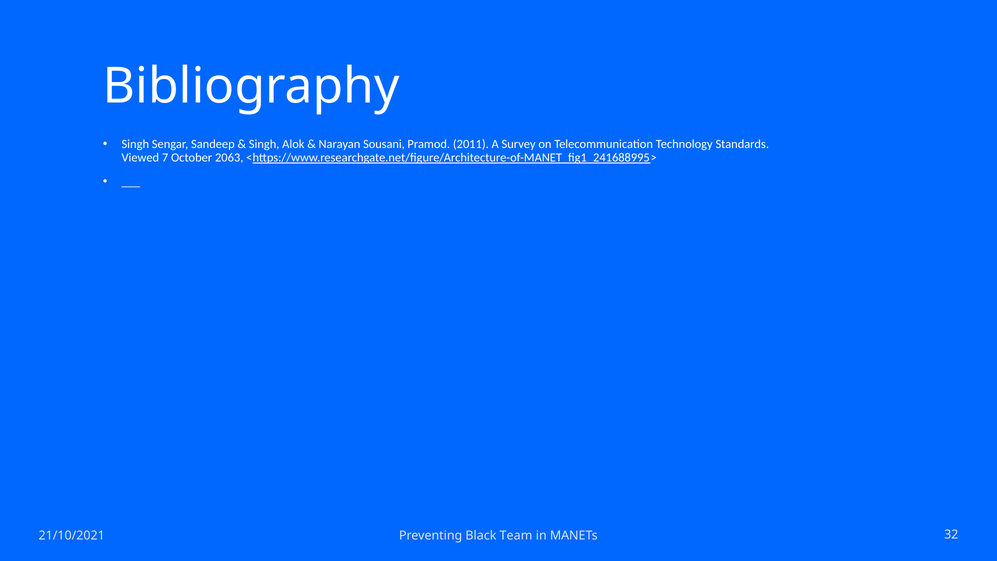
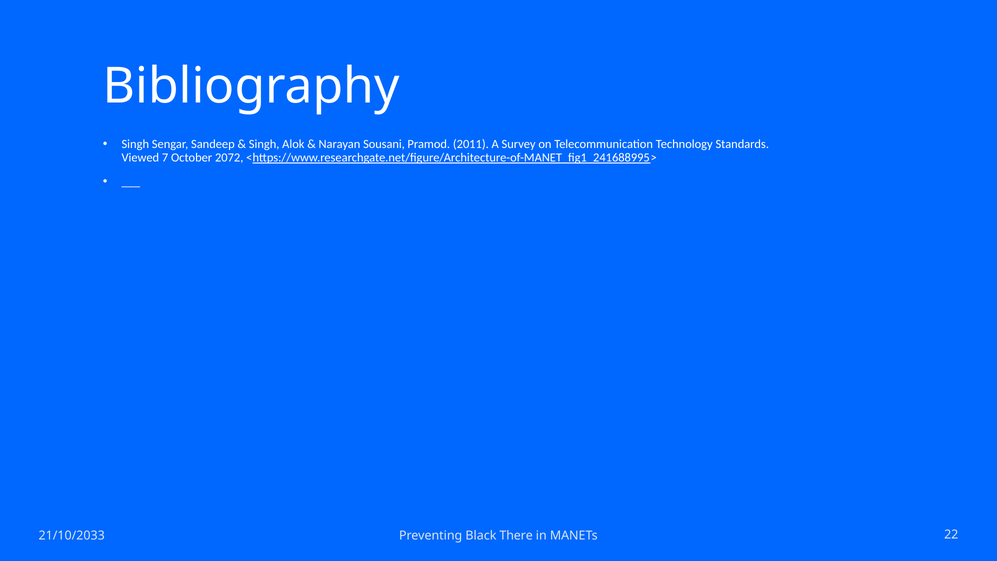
2063: 2063 -> 2072 (229, 158)
21/10/2021: 21/10/2021 -> 21/10/2033 (72, 536)
Team: Team -> There (516, 536)
32: 32 -> 22 (951, 535)
